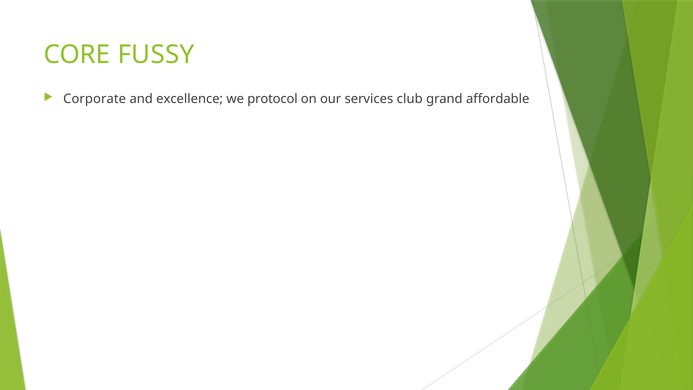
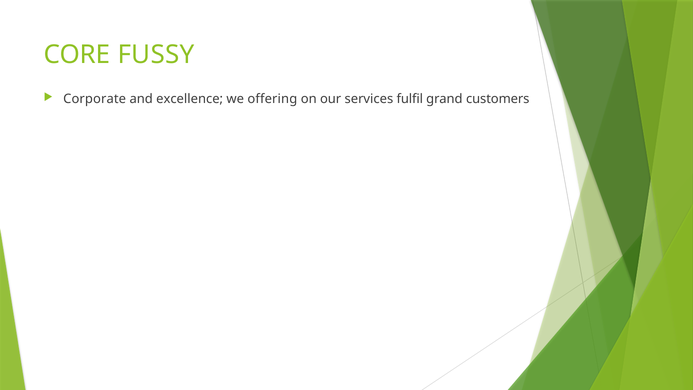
protocol: protocol -> offering (272, 99)
club: club -> fulfil (410, 99)
affordable: affordable -> customers (498, 99)
